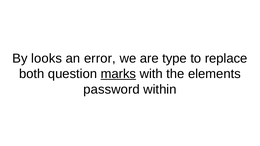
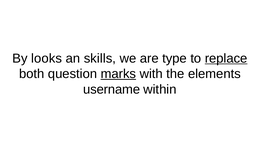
error: error -> skills (100, 58)
replace underline: none -> present (226, 58)
password: password -> username (112, 90)
